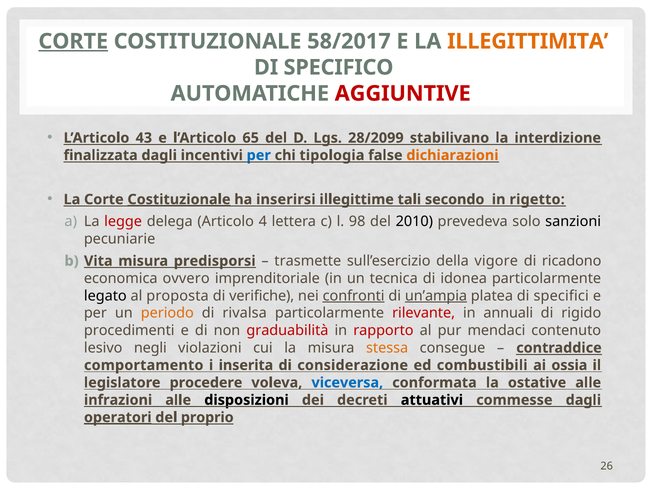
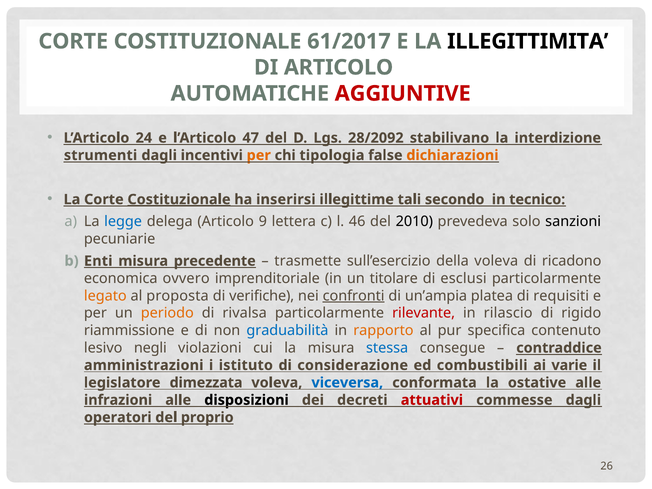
CORTE underline: present -> none (73, 41)
58/2017: 58/2017 -> 61/2017 (349, 41)
ILLEGITTIMITA colour: orange -> black (528, 41)
DI SPECIFICO: SPECIFICO -> ARTICOLO (339, 67)
43: 43 -> 24 (144, 138)
65: 65 -> 47 (251, 138)
28/2099: 28/2099 -> 28/2092 (376, 138)
finalizzata: finalizzata -> strumenti (101, 155)
per colour: blue -> orange (259, 155)
rigetto: rigetto -> tecnico (537, 199)
legge colour: red -> blue (123, 222)
4: 4 -> 9 (263, 222)
98: 98 -> 46 (357, 222)
Vita: Vita -> Enti (98, 261)
predisporsi: predisporsi -> precedente (215, 261)
della vigore: vigore -> voleva (496, 261)
tecnica: tecnica -> titolare (394, 278)
idonea: idonea -> esclusi (464, 278)
legato colour: black -> orange (105, 296)
un’ampia underline: present -> none (436, 296)
specifici: specifici -> requisiti (561, 296)
annuali: annuali -> rilascio (508, 313)
procedimenti: procedimenti -> riammissione (129, 330)
graduabilità colour: red -> blue (287, 330)
rapporto colour: red -> orange (383, 330)
mendaci: mendaci -> specifica (496, 330)
stessa colour: orange -> blue (387, 348)
comportamento: comportamento -> amministrazioni (144, 365)
inserita: inserita -> istituto (246, 365)
ossia: ossia -> varie (569, 365)
procedere: procedere -> dimezzata (206, 383)
attuativi colour: black -> red (432, 400)
operatori underline: present -> none (118, 417)
